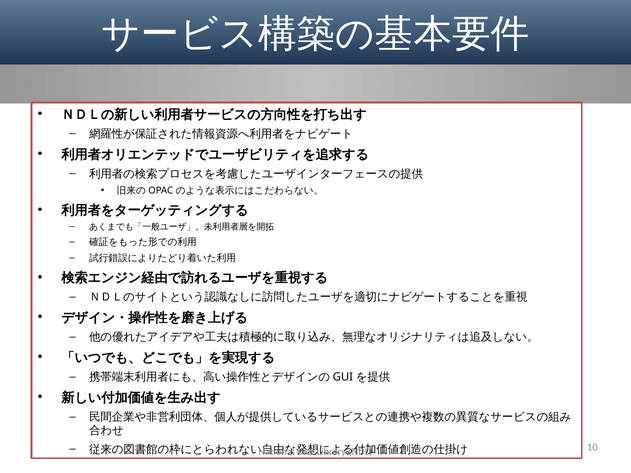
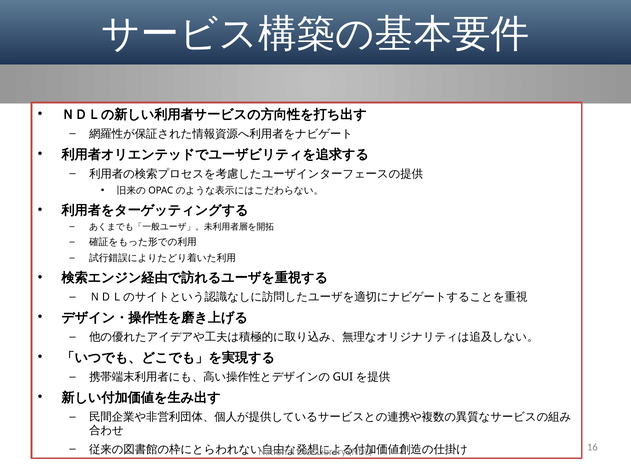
10: 10 -> 16 (592, 447)
